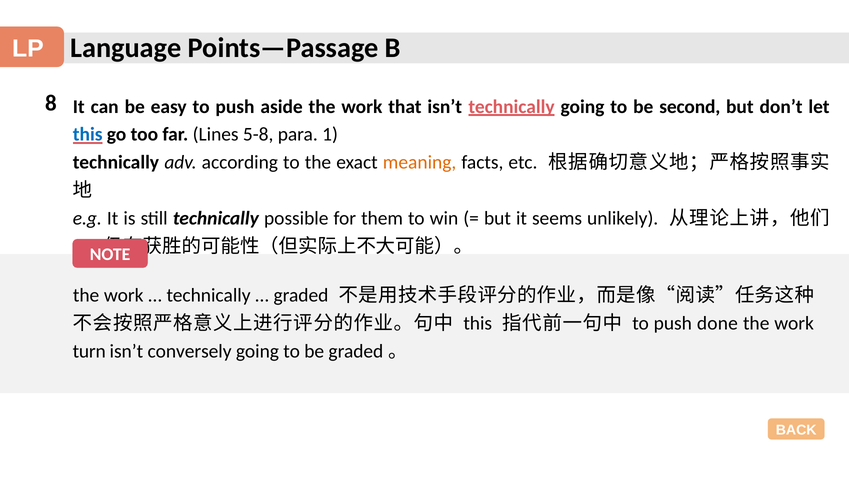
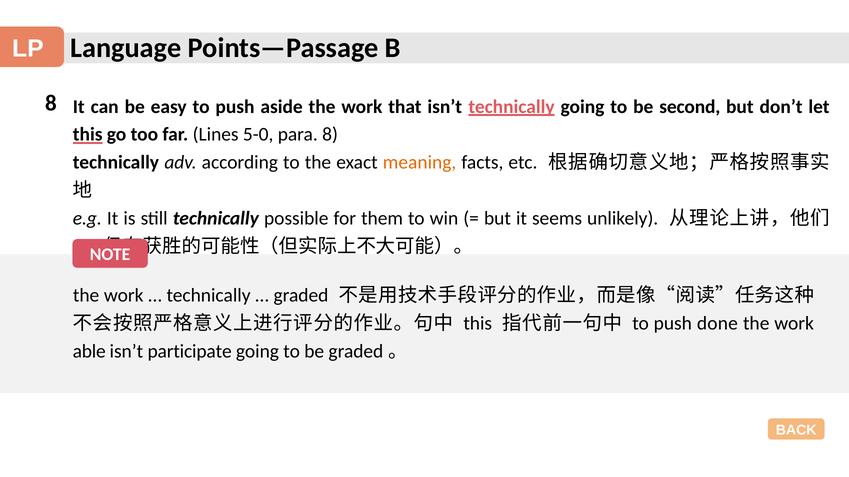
this colour: blue -> black (88, 135)
5-8: 5-8 -> 5-0 (258, 135)
para 1: 1 -> 8 (330, 135)
turn: turn -> able (89, 352)
conversely: conversely -> participate (190, 352)
